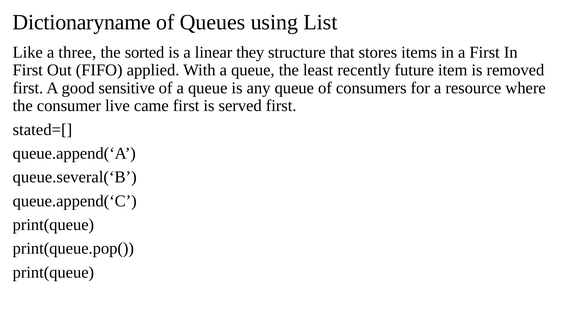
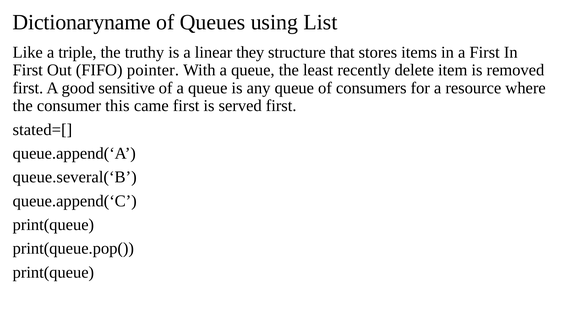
three: three -> triple (77, 52)
sorted: sorted -> truthy (144, 52)
applied: applied -> pointer (153, 70)
future: future -> delete (414, 70)
live: live -> this (117, 106)
